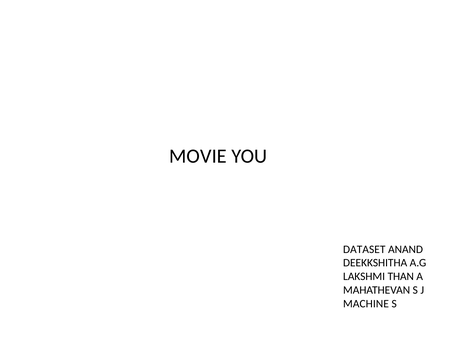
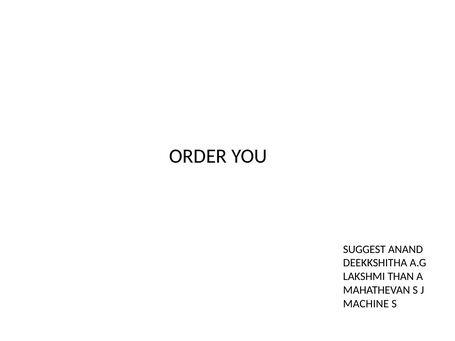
MOVIE: MOVIE -> ORDER (198, 156)
DATASET: DATASET -> SUGGEST (364, 249)
